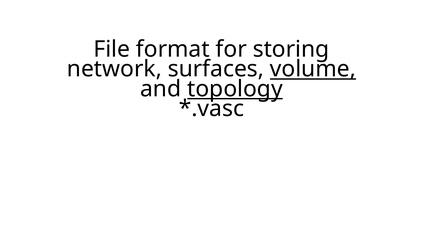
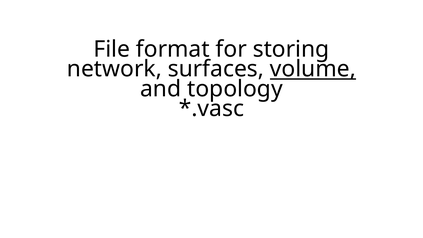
topology underline: present -> none (235, 89)
